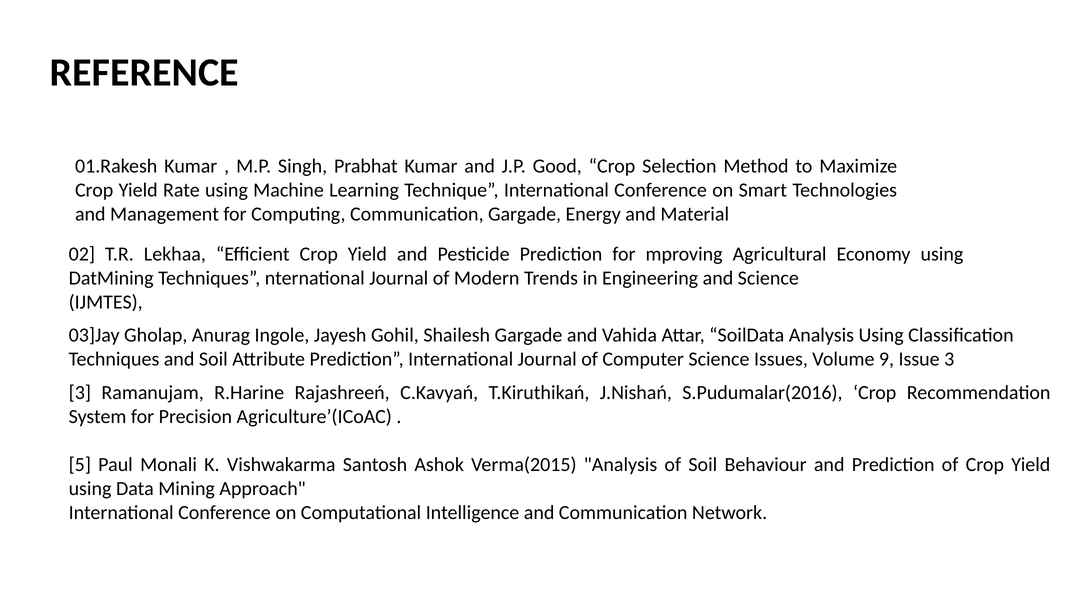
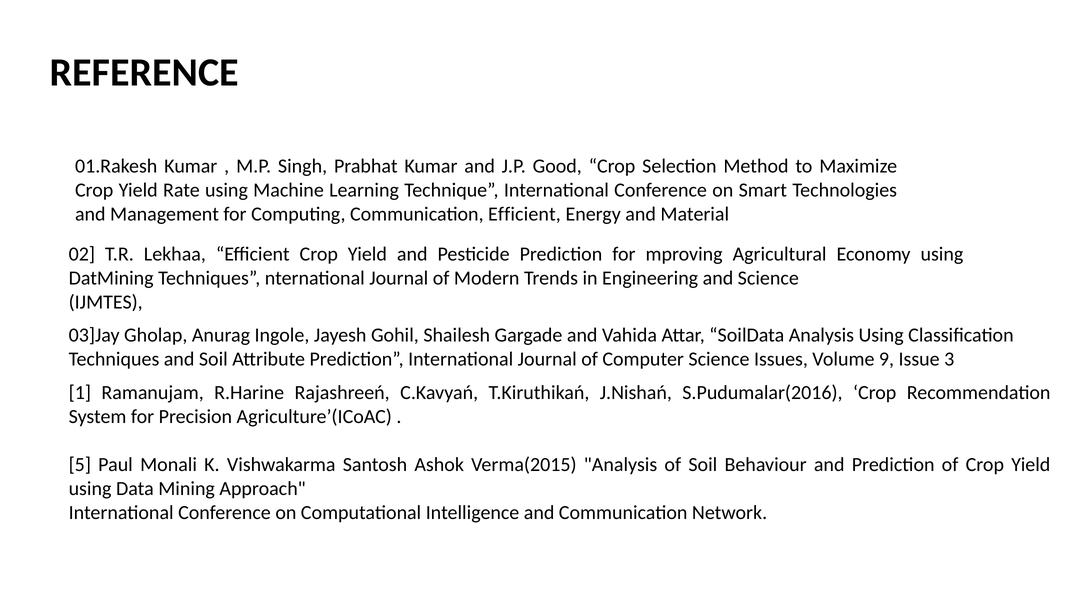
Communication Gargade: Gargade -> Efficient (524, 214)
3: 3 -> 1 (80, 393)
